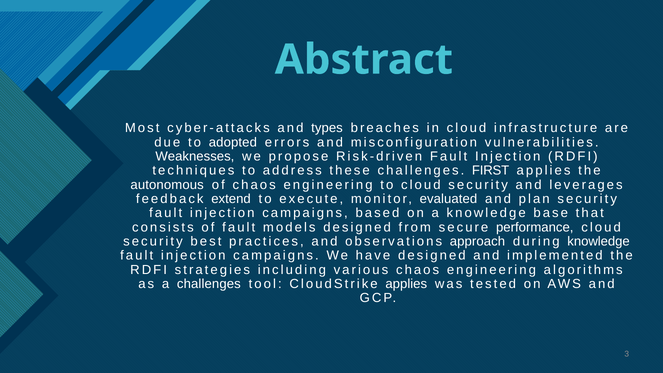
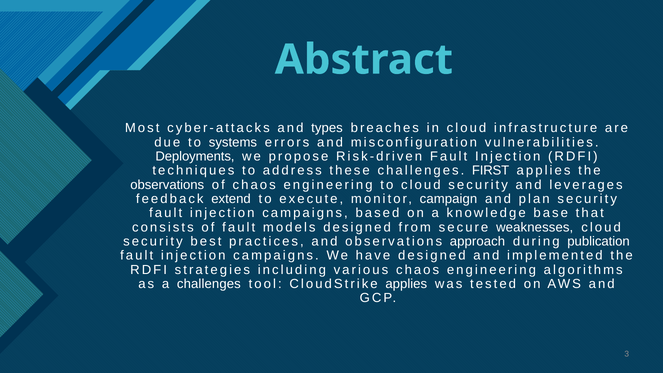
adopted: adopted -> systems (233, 142)
Weaknesses: Weaknesses -> Deployments (195, 156)
autonomous: autonomous -> observations (167, 185)
evaluated: evaluated -> campaign (448, 199)
performance: performance -> weaknesses (535, 227)
during knowledge: knowledge -> publication (599, 241)
